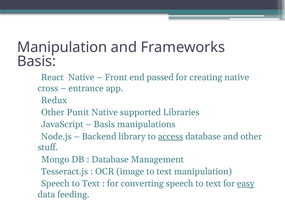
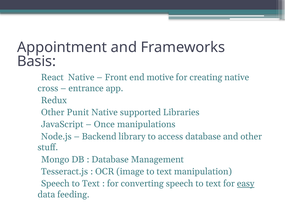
Manipulation: Manipulation -> Appointment (62, 47)
passed: passed -> motive (160, 78)
Basis: Basis -> Once (104, 125)
access underline: present -> none (170, 137)
